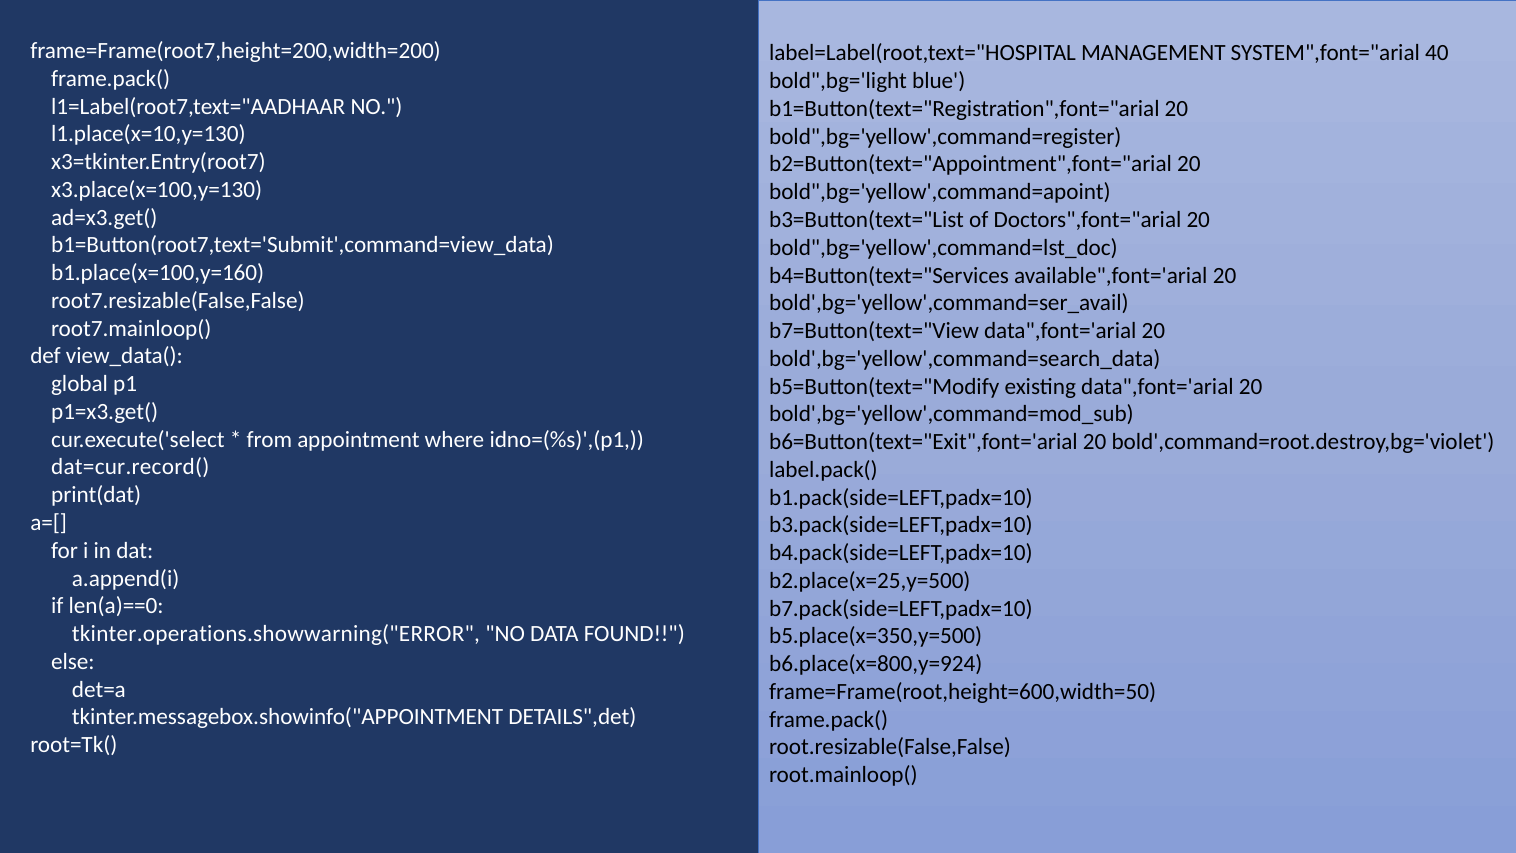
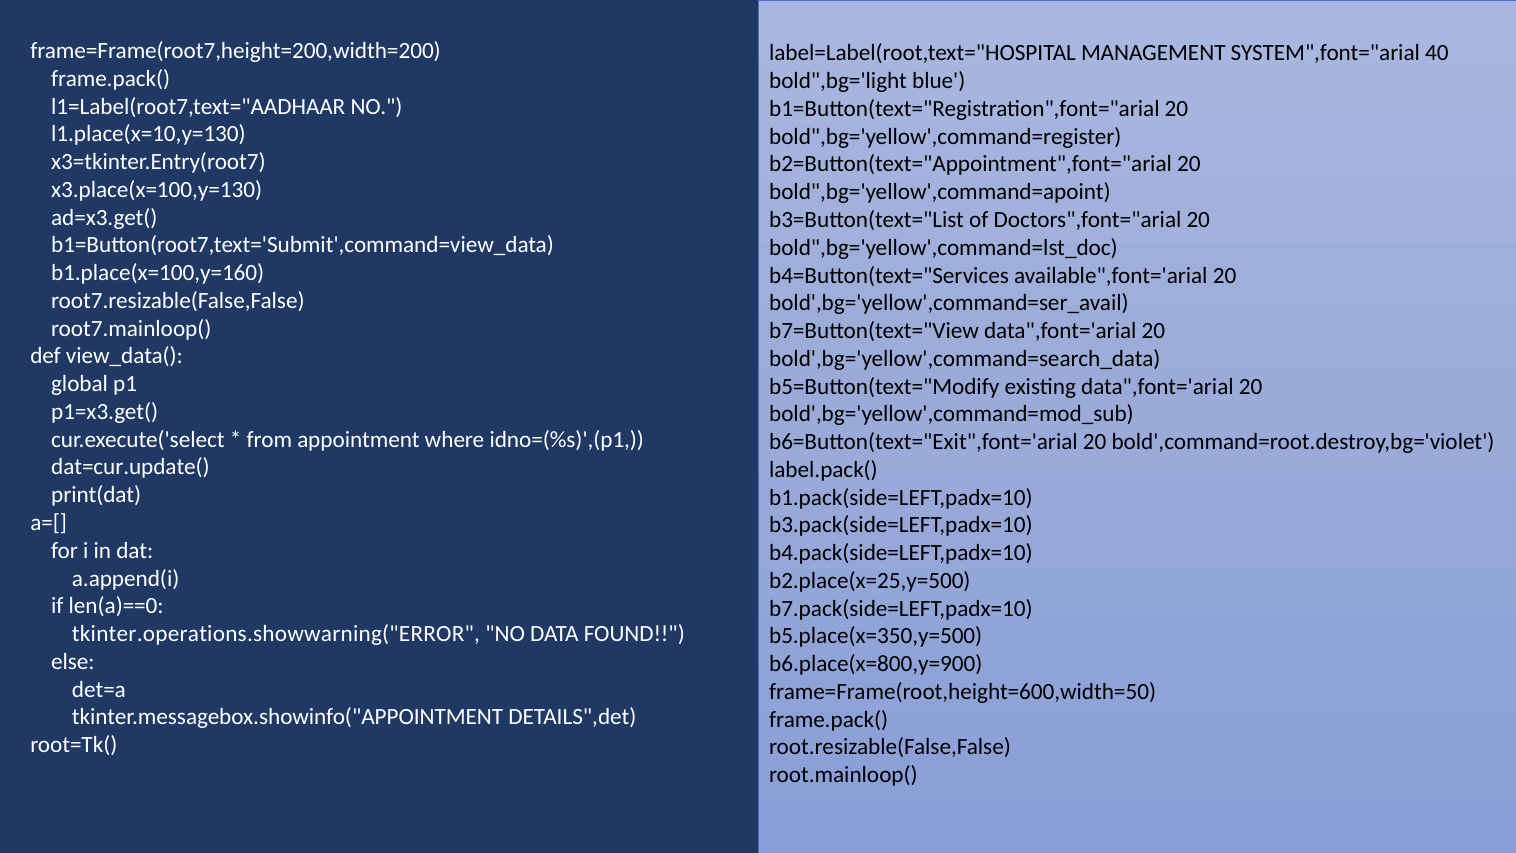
dat=cur.record(: dat=cur.record( -> dat=cur.update( (130, 467)
b6.place(x=800,y=924: b6.place(x=800,y=924 -> b6.place(x=800,y=900 (876, 664)
